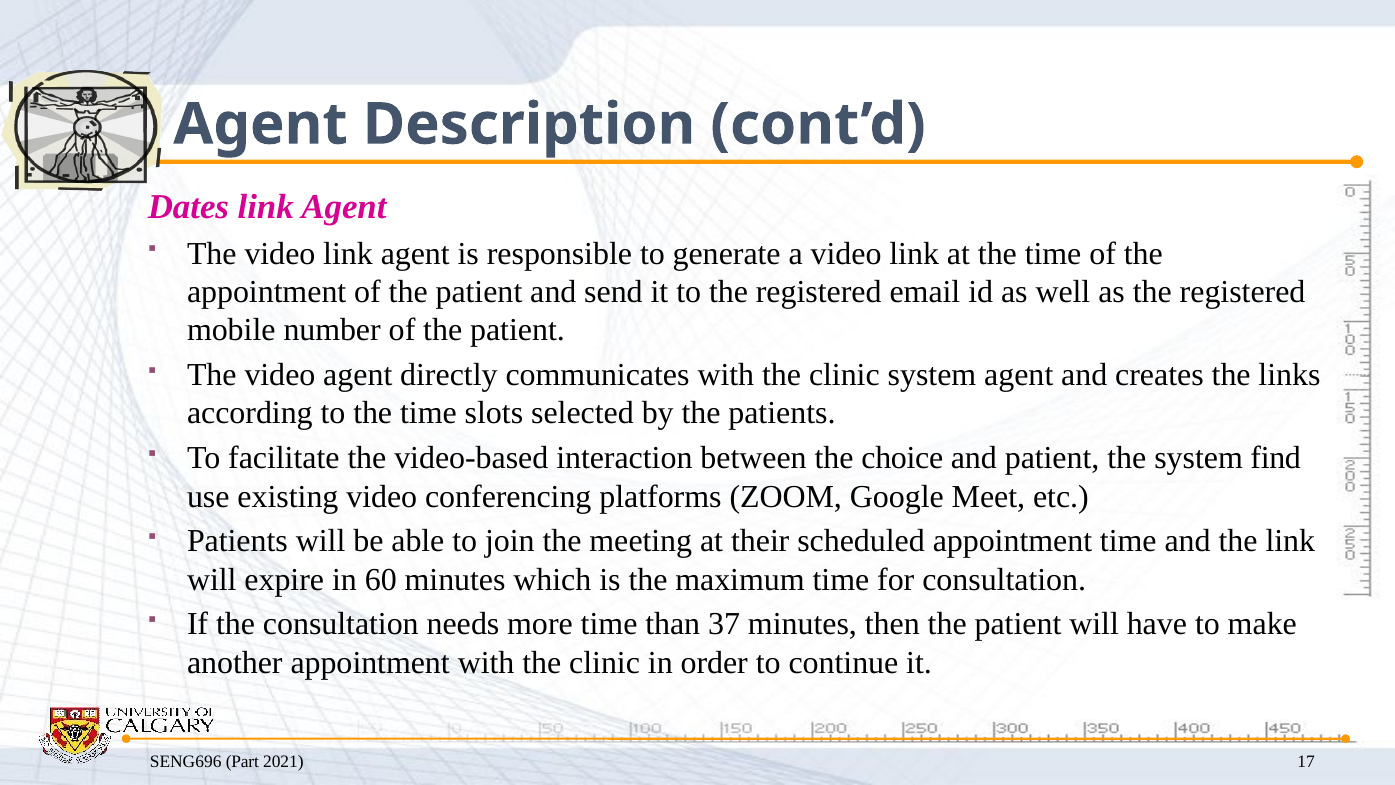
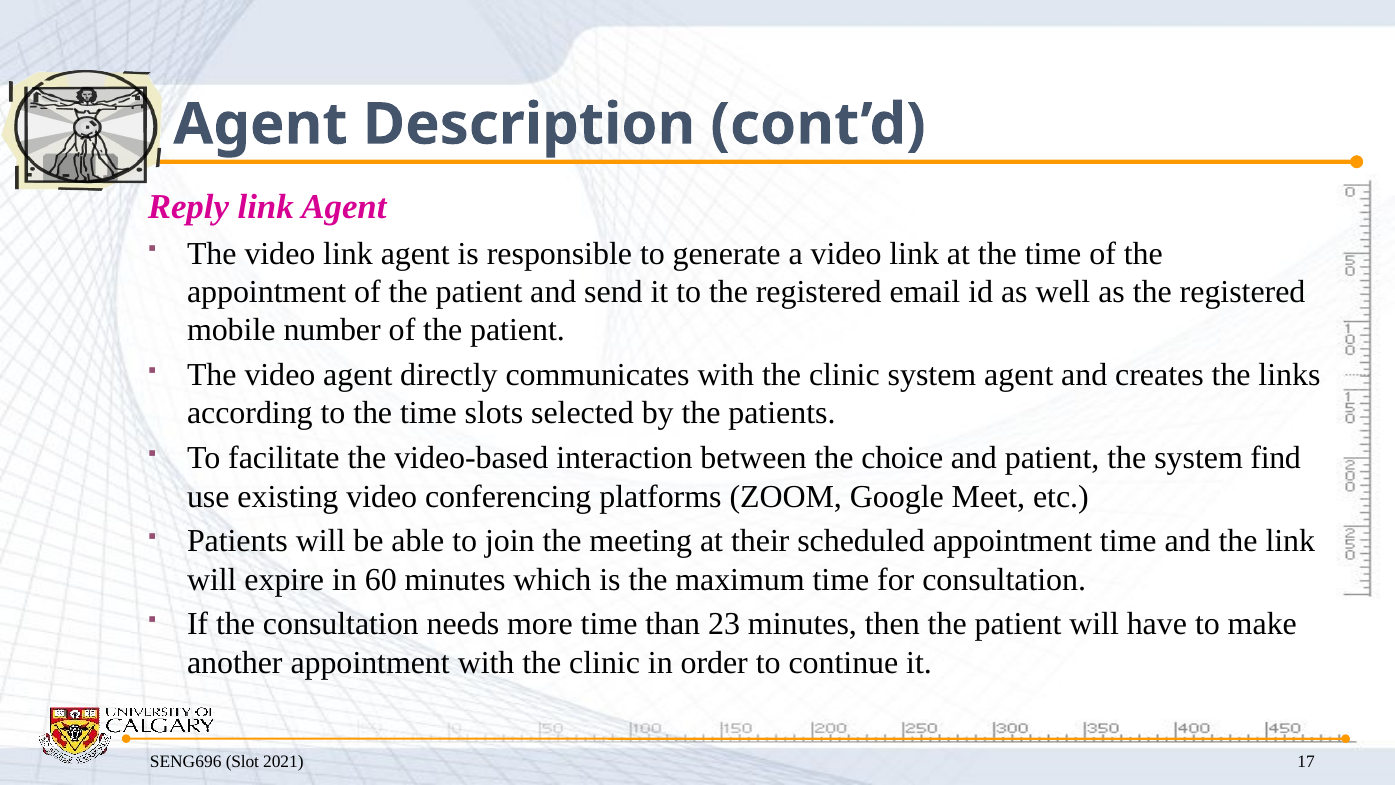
Dates: Dates -> Reply (188, 207)
37: 37 -> 23 (724, 624)
Part: Part -> Slot (242, 761)
